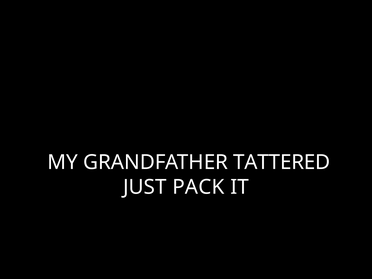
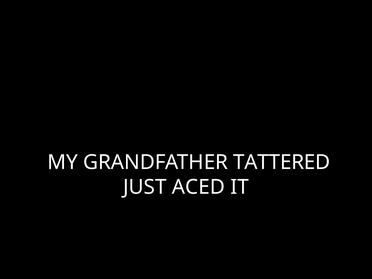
PACK: PACK -> ACED (198, 187)
